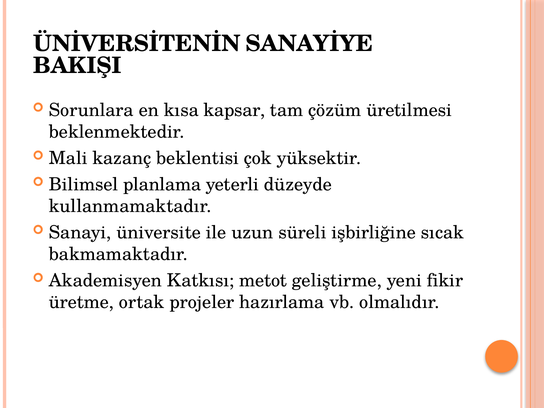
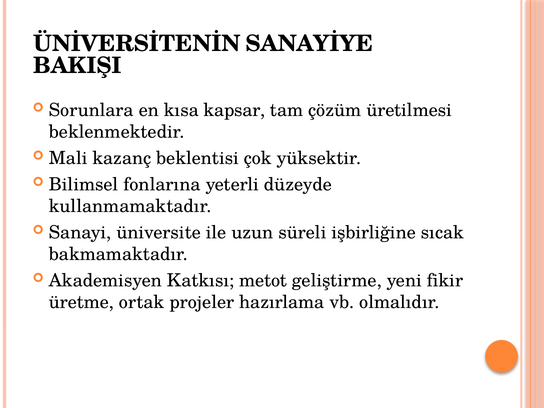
planlama: planlama -> fonlarına (162, 184)
